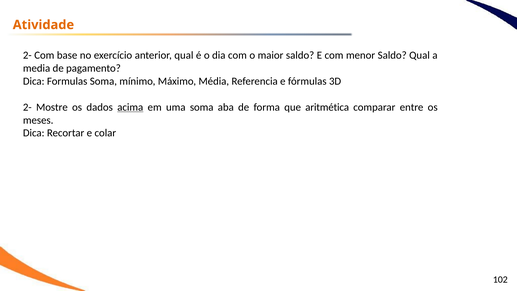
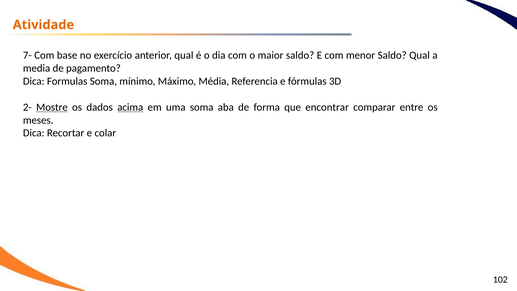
2-: 2- -> 7- (27, 55)
Mostre underline: none -> present (52, 107)
aritmética: aritmética -> encontrar (327, 107)
